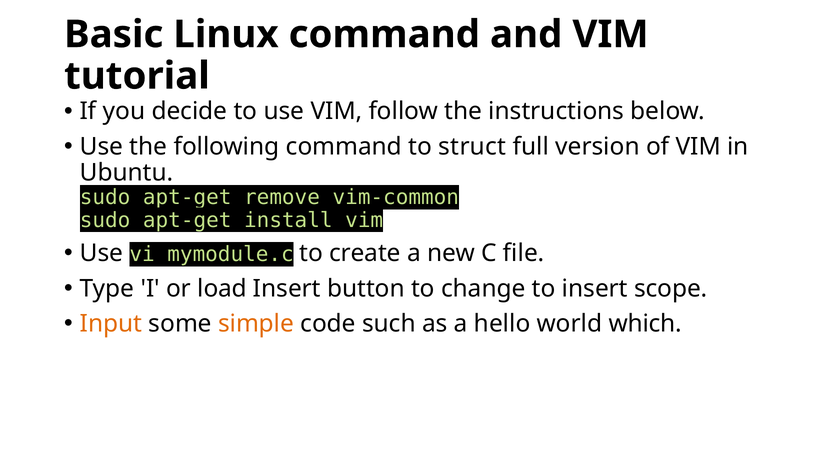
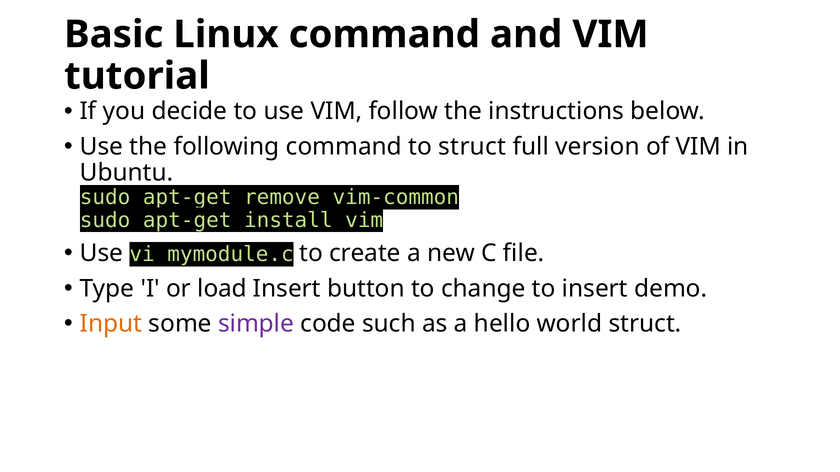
scope: scope -> demo (671, 289)
simple colour: orange -> purple (256, 324)
world which: which -> struct (645, 324)
